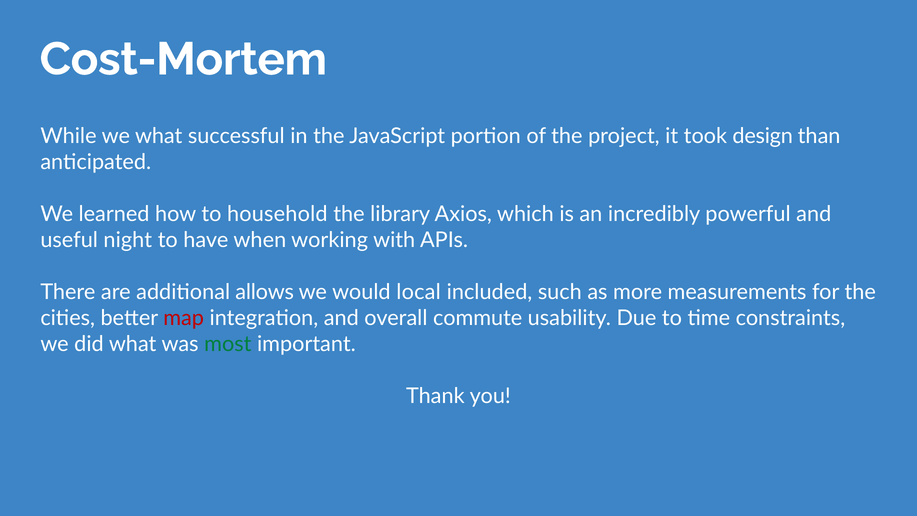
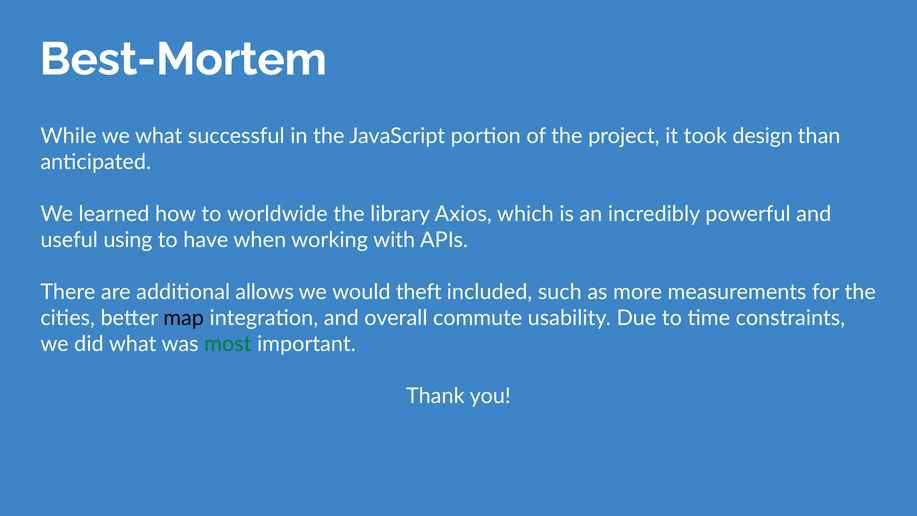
Cost-Mortem: Cost-Mortem -> Best-Mortem (183, 59)
household: household -> worldwide (277, 214)
night: night -> using (128, 240)
local: local -> theft (419, 292)
map colour: red -> black (184, 318)
